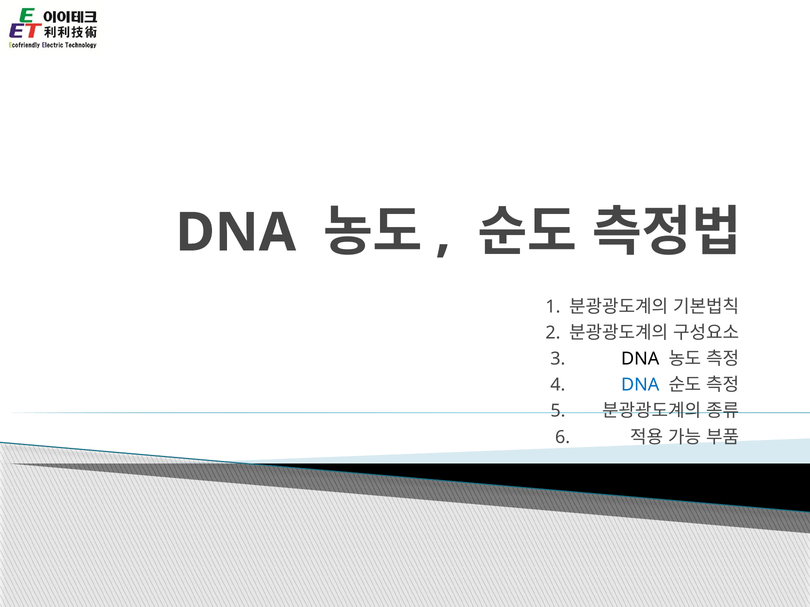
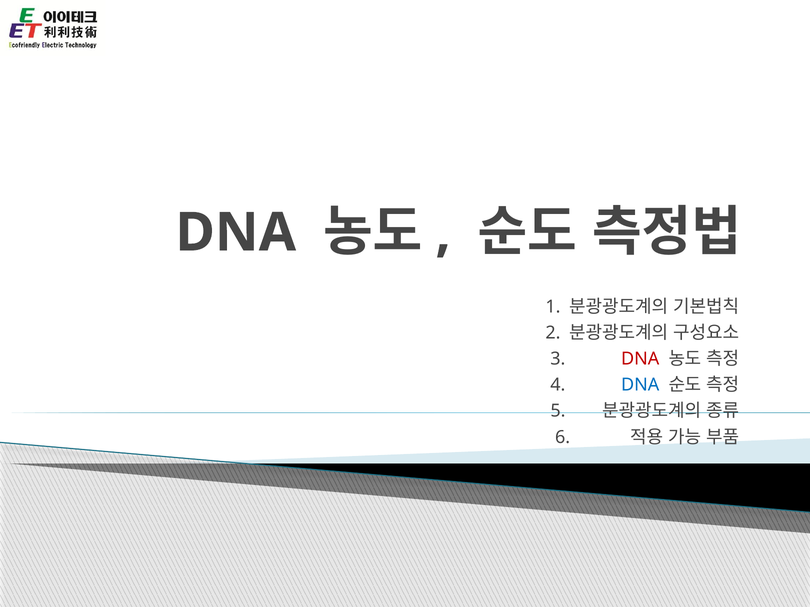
DNA colour: black -> red (640, 359)
